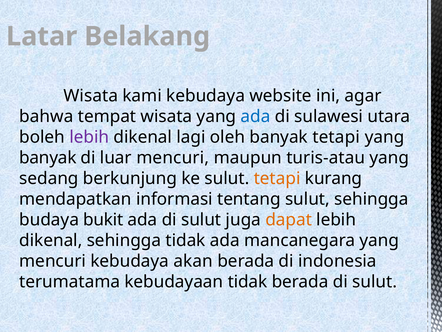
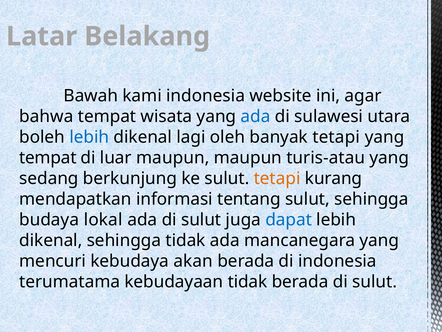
Wisata: Wisata -> Bawah (91, 96)
kami kebudaya: kebudaya -> indonesia (206, 96)
lebih colour: purple -> blue (89, 137)
banyak: banyak -> tempat (48, 157)
luar mencuri: mencuri -> maupun (173, 157)
bukit: bukit -> lokal (103, 219)
dapat colour: orange -> blue (289, 219)
